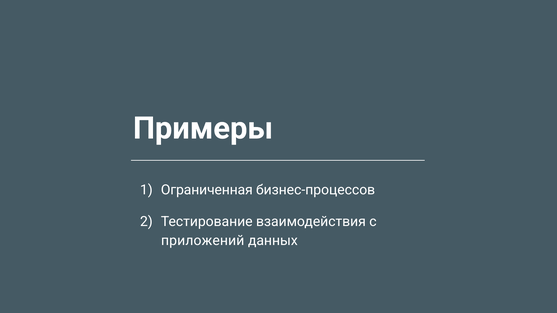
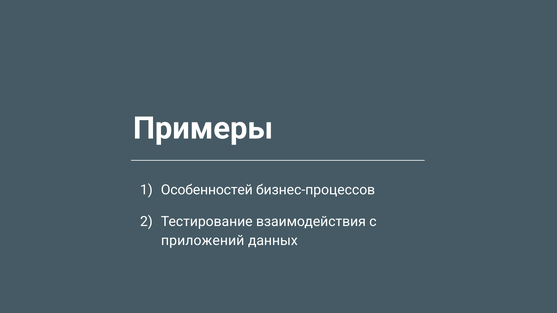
Ограниченная: Ограниченная -> Особенностей (207, 190)
